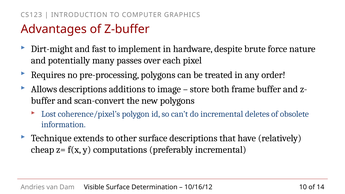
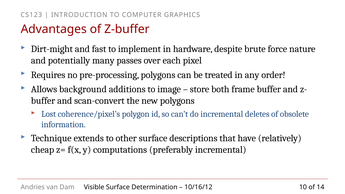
Allows descriptions: descriptions -> background (83, 89)
